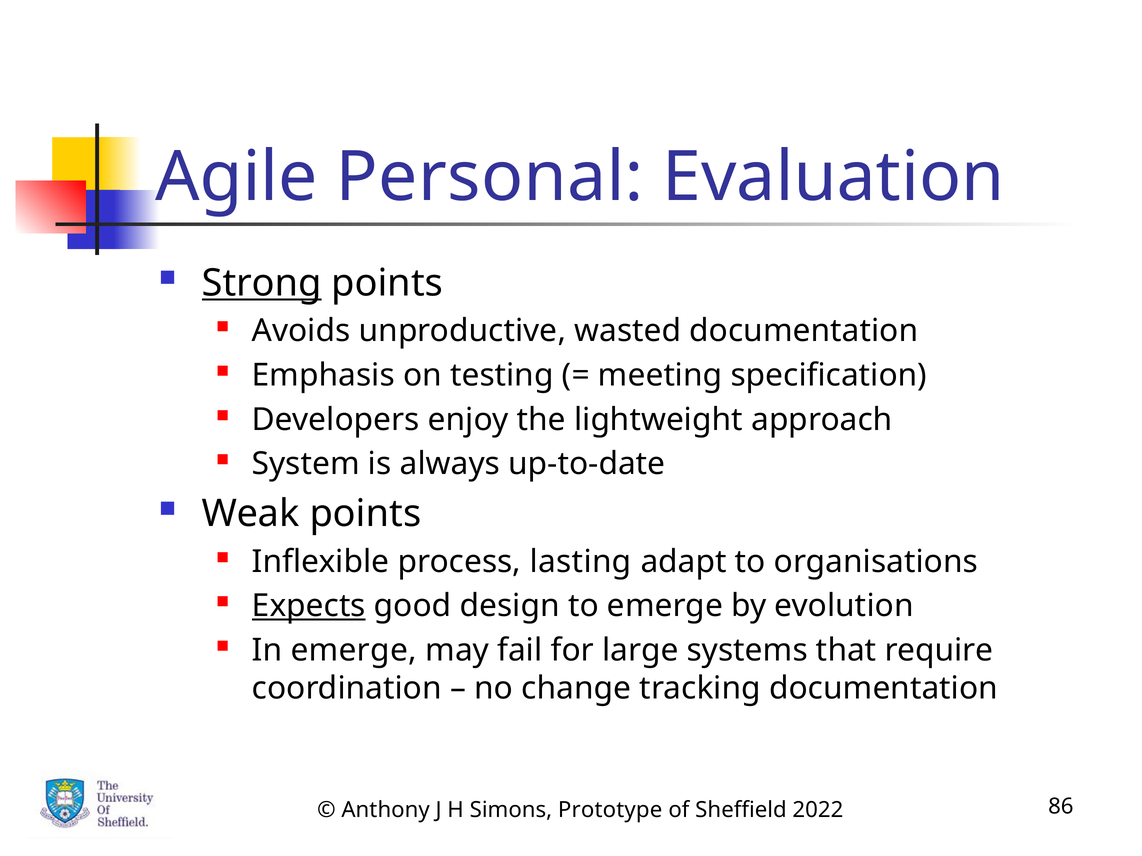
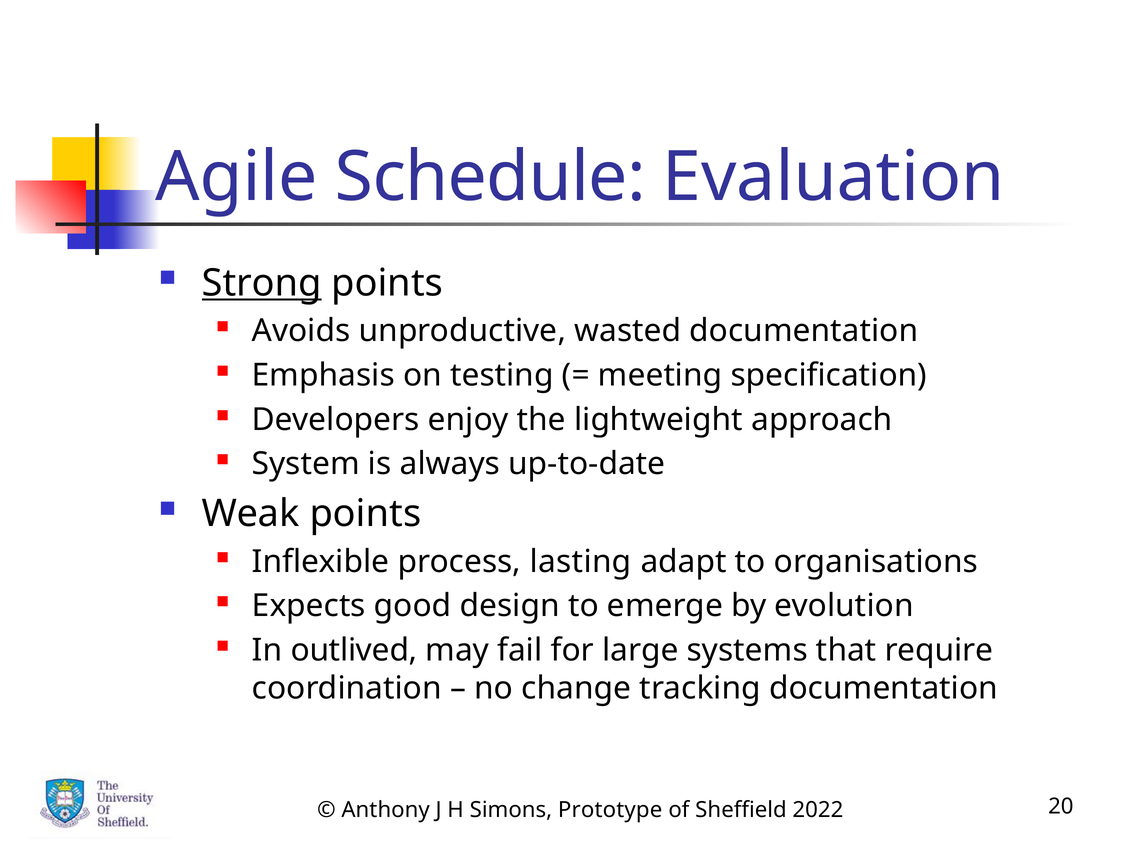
Personal: Personal -> Schedule (490, 177)
Expects underline: present -> none (309, 606)
In emerge: emerge -> outlived (354, 651)
86: 86 -> 20 (1061, 807)
